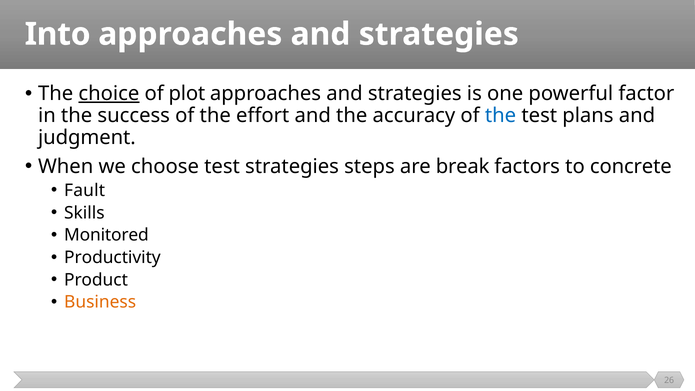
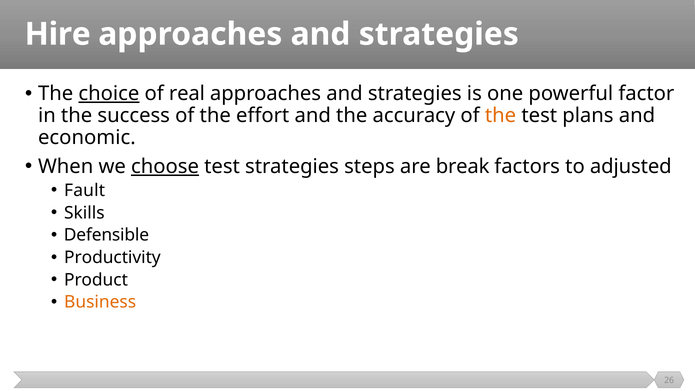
Into: Into -> Hire (58, 34)
plot: plot -> real (187, 94)
the colour: blue -> orange (501, 115)
judgment: judgment -> economic (87, 137)
choose underline: none -> present (165, 166)
concrete: concrete -> adjusted (631, 166)
Monitored: Monitored -> Defensible (106, 235)
